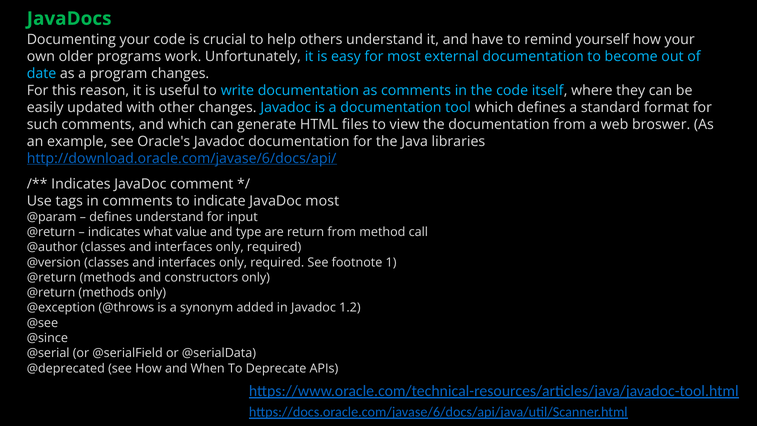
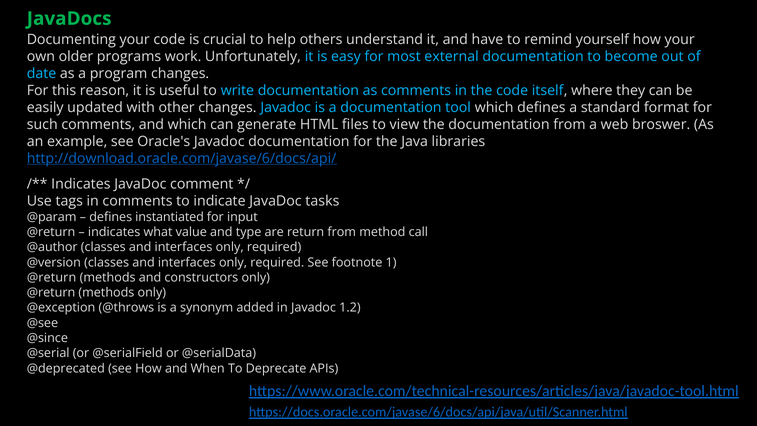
JavaDoc most: most -> tasks (322, 201)
defines understand: understand -> instantiated (170, 217)
